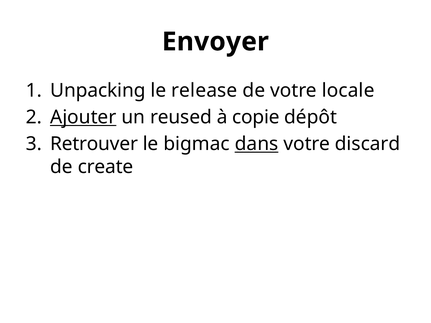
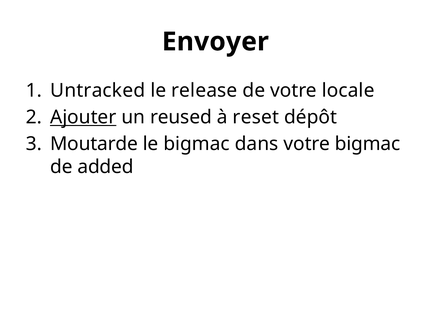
Unpacking: Unpacking -> Untracked (98, 90)
copie: copie -> reset (256, 117)
Retrouver: Retrouver -> Moutarde (94, 144)
dans underline: present -> none (257, 144)
votre discard: discard -> bigmac (368, 144)
create: create -> added (106, 167)
